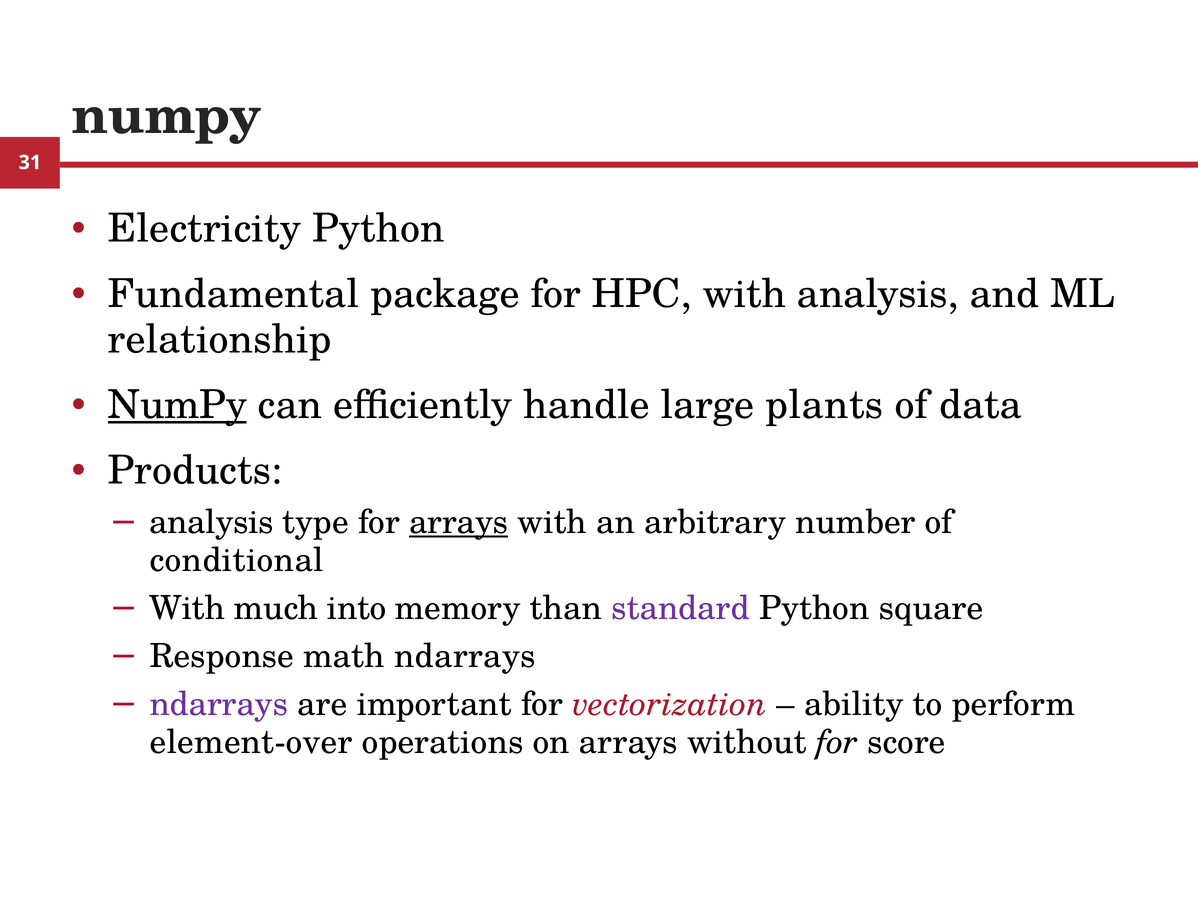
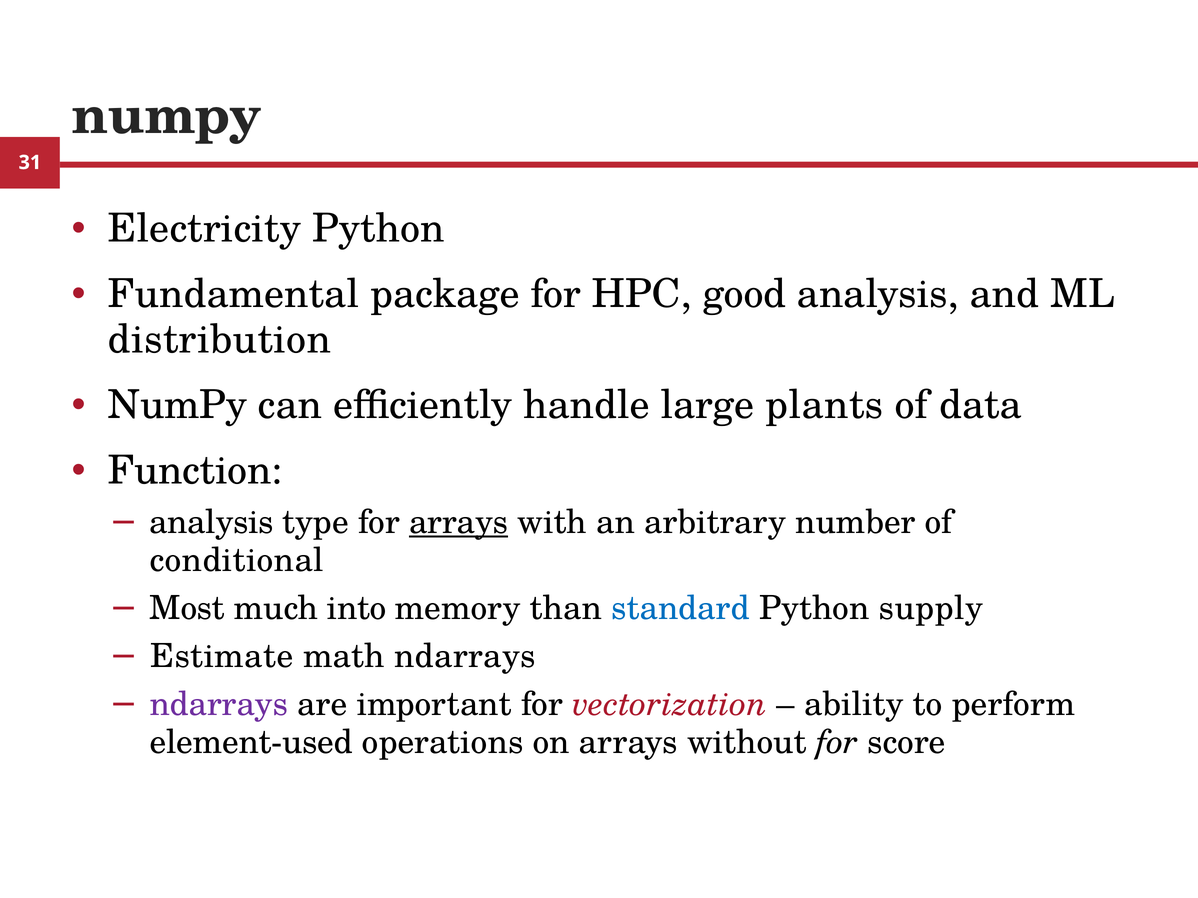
HPC with: with -> good (744, 294)
relationship: relationship -> distribution (220, 340)
NumPy underline: present -> none (177, 405)
Products: Products -> Function (195, 471)
With: With -> Most (187, 608)
standard colour: purple -> blue (681, 608)
square: square -> supply (931, 608)
Response: Response -> Estimate (222, 656)
element-over: element-over -> element-used (251, 743)
